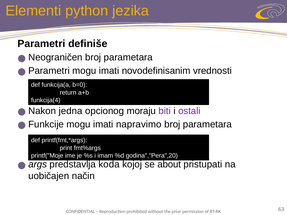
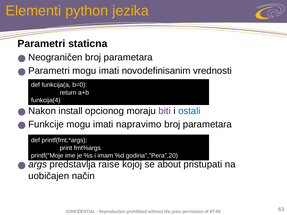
definiše: definiše -> staticna (88, 44)
jedna: jedna -> install (71, 111)
ostali colour: purple -> blue (189, 111)
koda: koda -> raise (109, 165)
